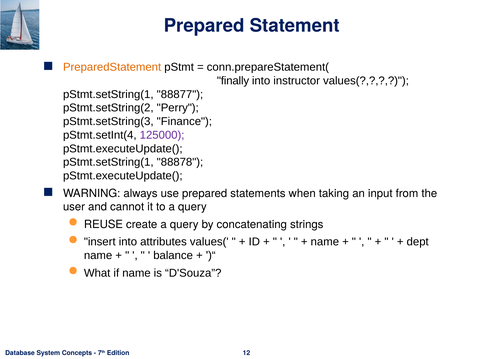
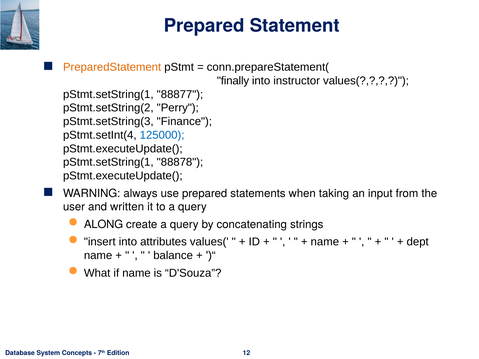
125000 colour: purple -> blue (162, 135)
cannot: cannot -> written (127, 207)
REUSE: REUSE -> ALONG (103, 225)
